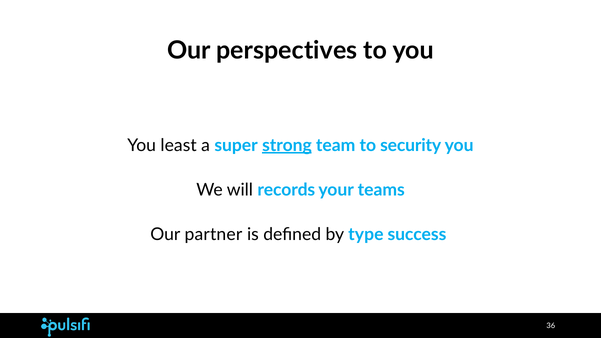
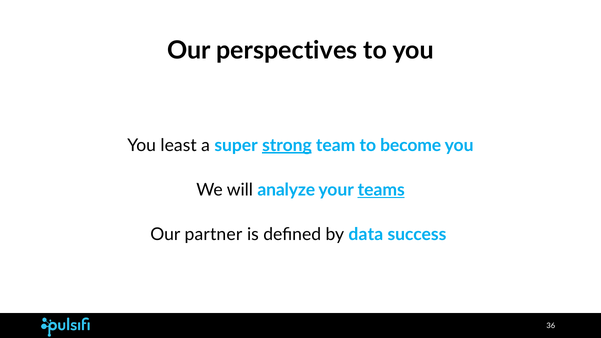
security: security -> become (411, 145)
records: records -> analyze (286, 190)
teams underline: none -> present (381, 190)
type: type -> data (366, 234)
